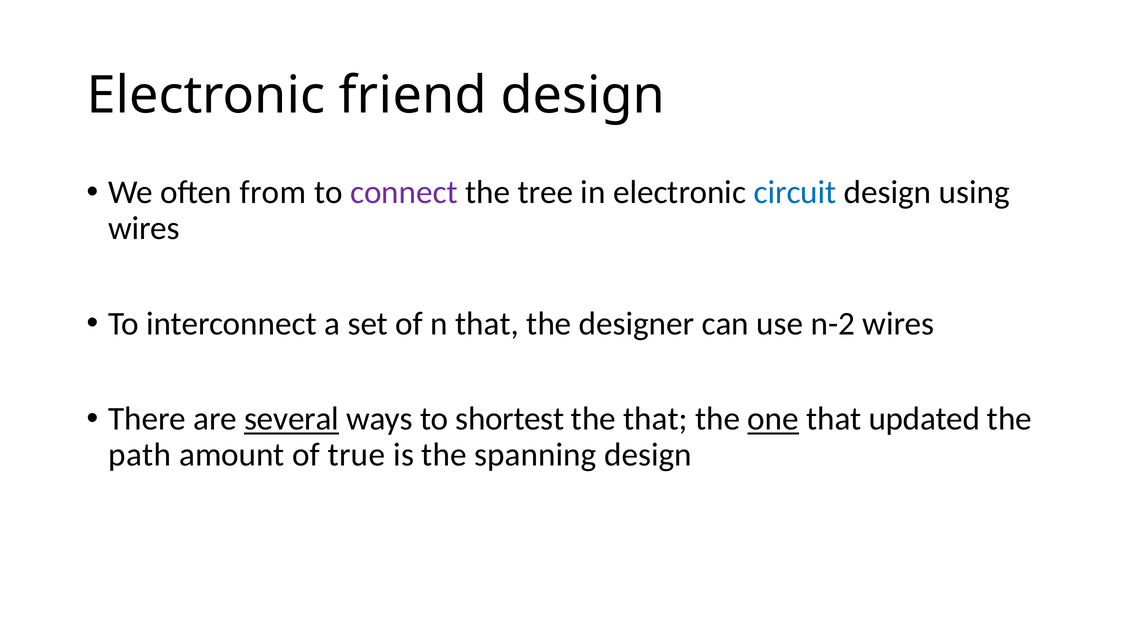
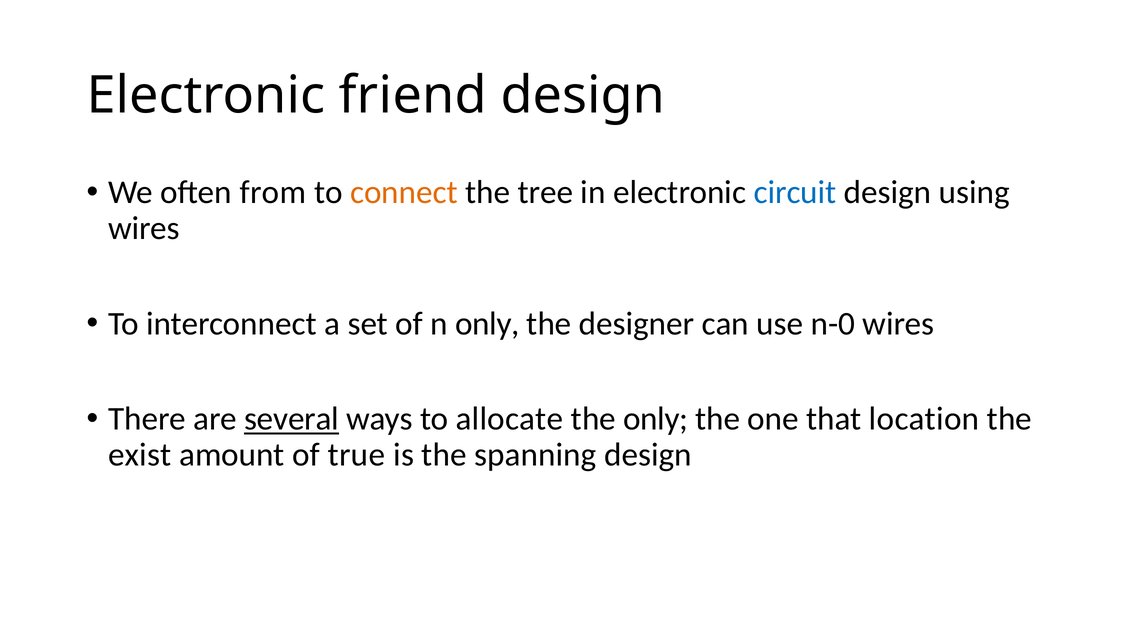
connect colour: purple -> orange (404, 192)
n that: that -> only (487, 324)
n-2: n-2 -> n-0 (833, 324)
shortest: shortest -> allocate (510, 419)
the that: that -> only (656, 419)
one underline: present -> none (773, 419)
updated: updated -> location (924, 419)
path: path -> exist (140, 455)
